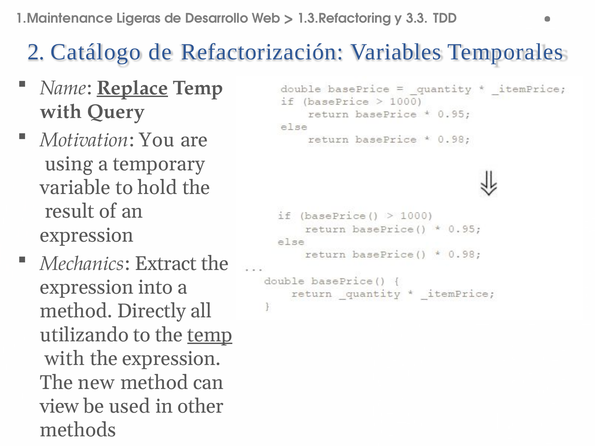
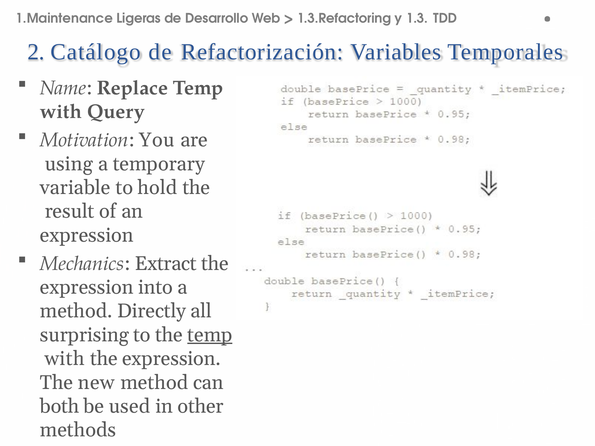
3.3: 3.3 -> 1.3 (417, 18)
Replace underline: present -> none (132, 88)
utilizando: utilizando -> surprising (84, 335)
view: view -> both (60, 406)
